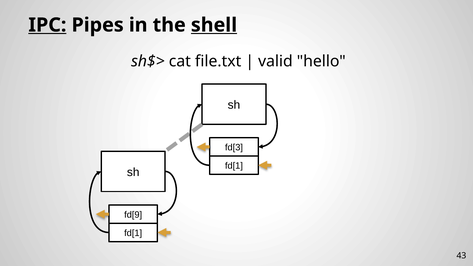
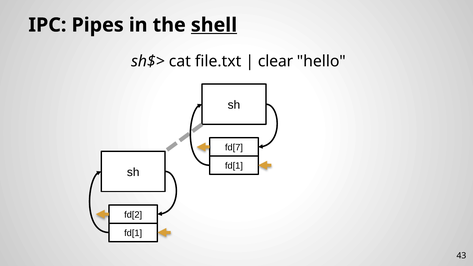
IPC underline: present -> none (47, 25)
valid: valid -> clear (275, 61)
fd[3: fd[3 -> fd[7 (234, 148)
fd[9: fd[9 -> fd[2 (133, 215)
